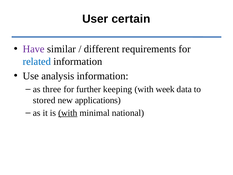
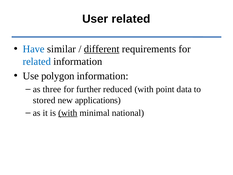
User certain: certain -> related (131, 19)
Have colour: purple -> blue (34, 49)
different underline: none -> present (102, 49)
analysis: analysis -> polygon (58, 76)
keeping: keeping -> reduced (118, 89)
week: week -> point (165, 89)
